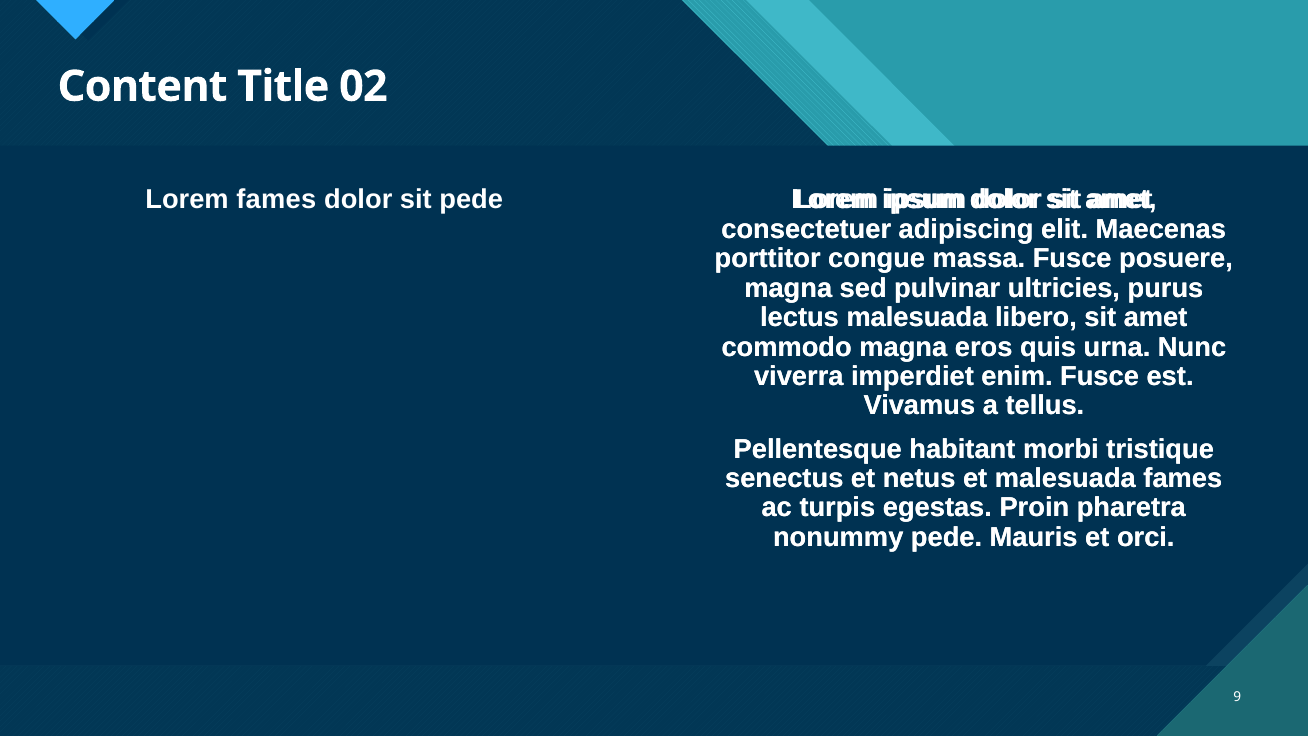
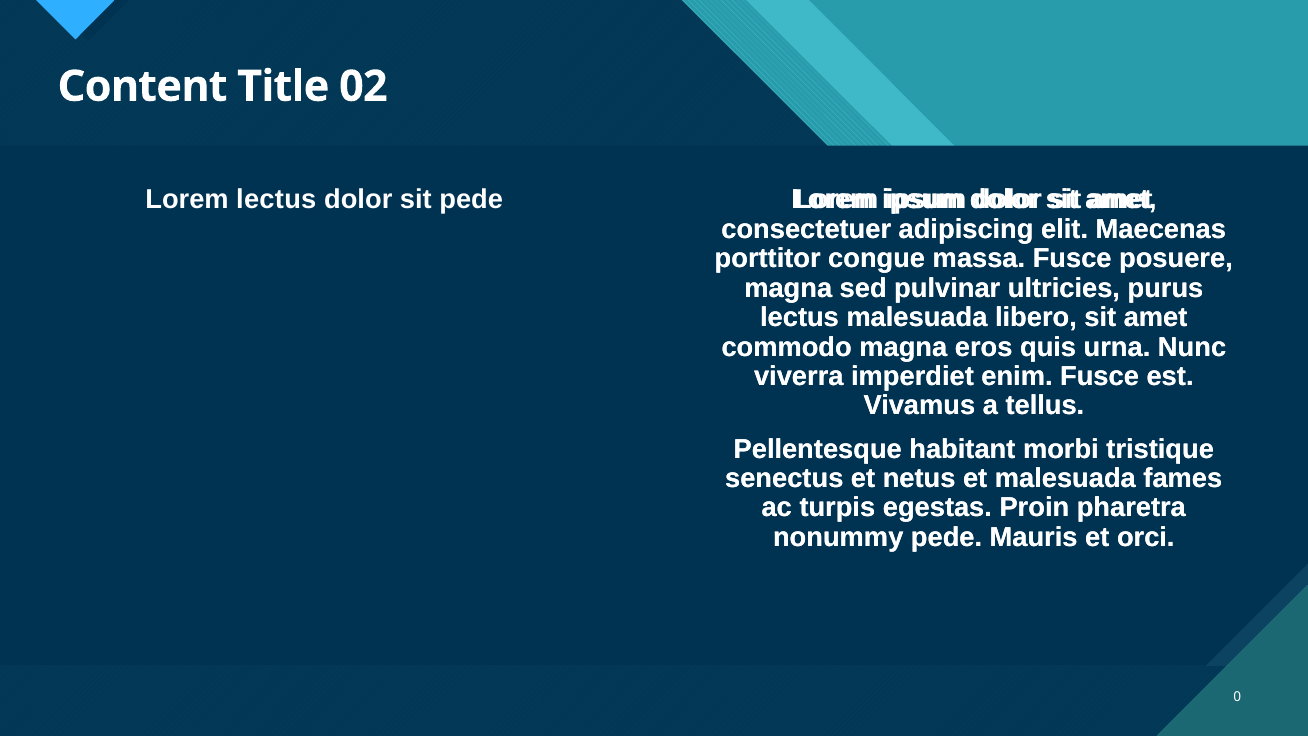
Lorem fames: fames -> lectus (276, 200)
9: 9 -> 0 (1237, 697)
